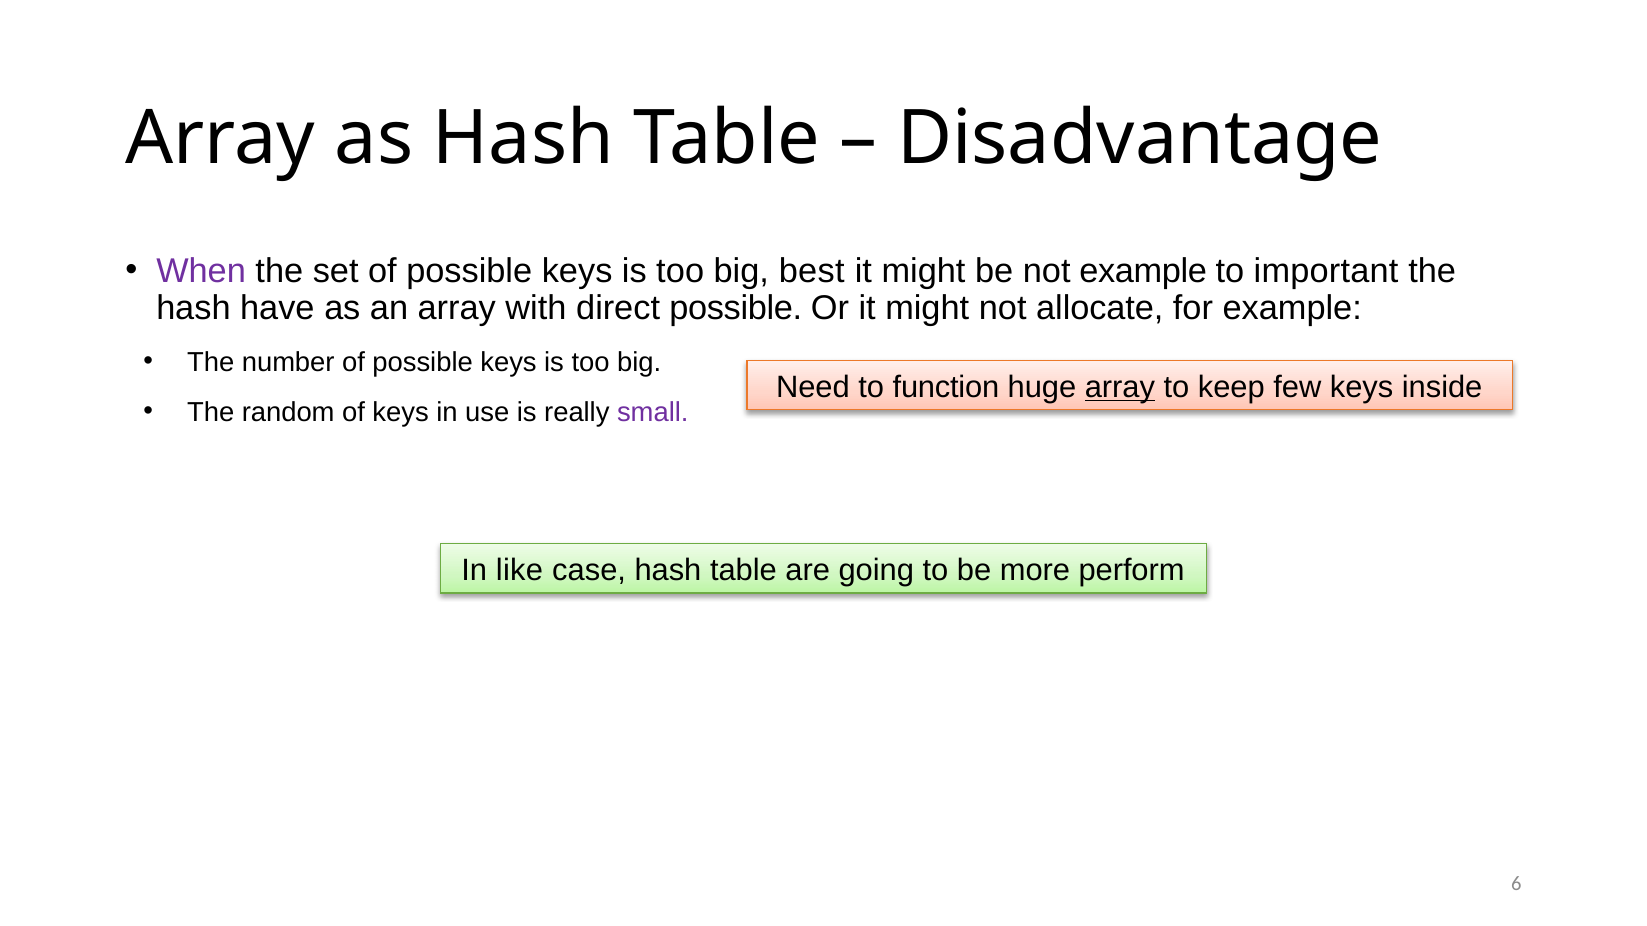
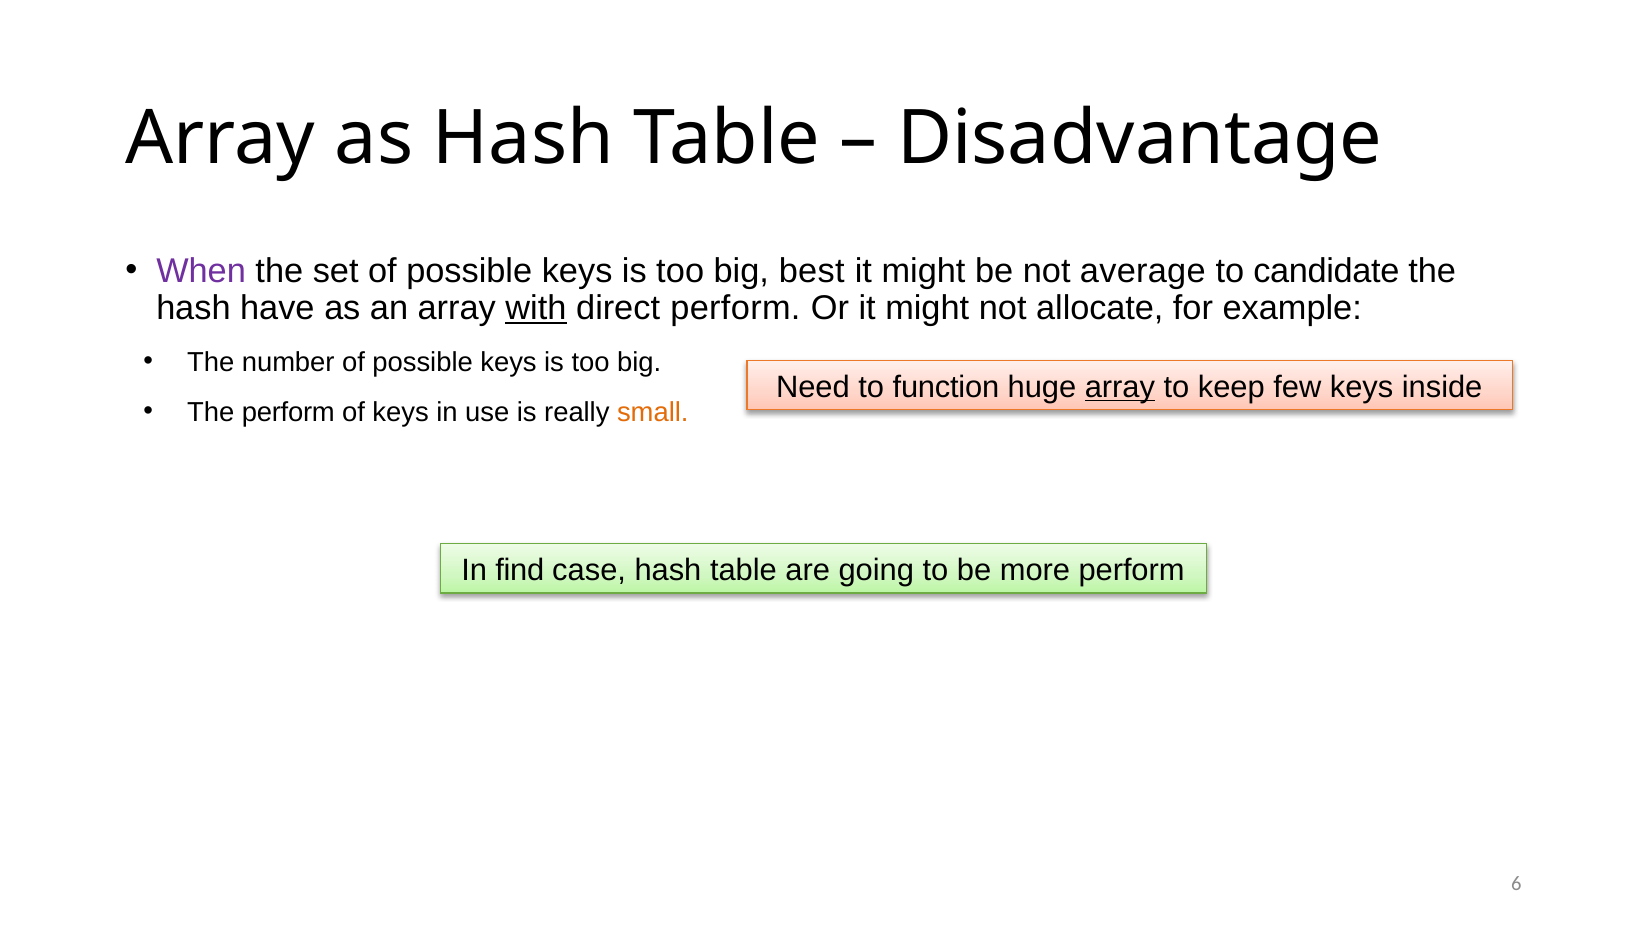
not example: example -> average (1143, 271)
important: important -> candidate (1326, 271)
with underline: none -> present (536, 308)
direct possible: possible -> perform (735, 308)
The random: random -> perform (288, 412)
small colour: purple -> orange (653, 412)
like: like -> find (520, 571)
